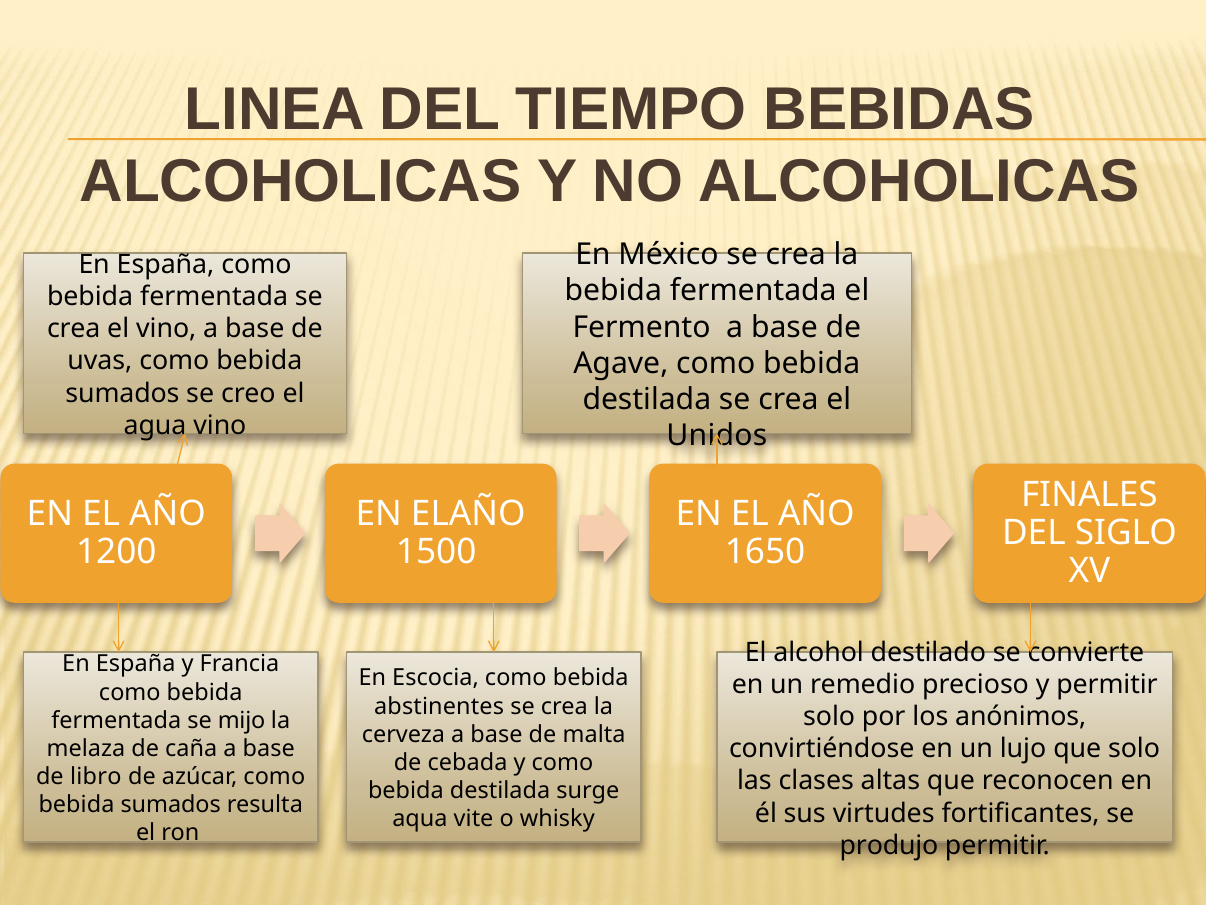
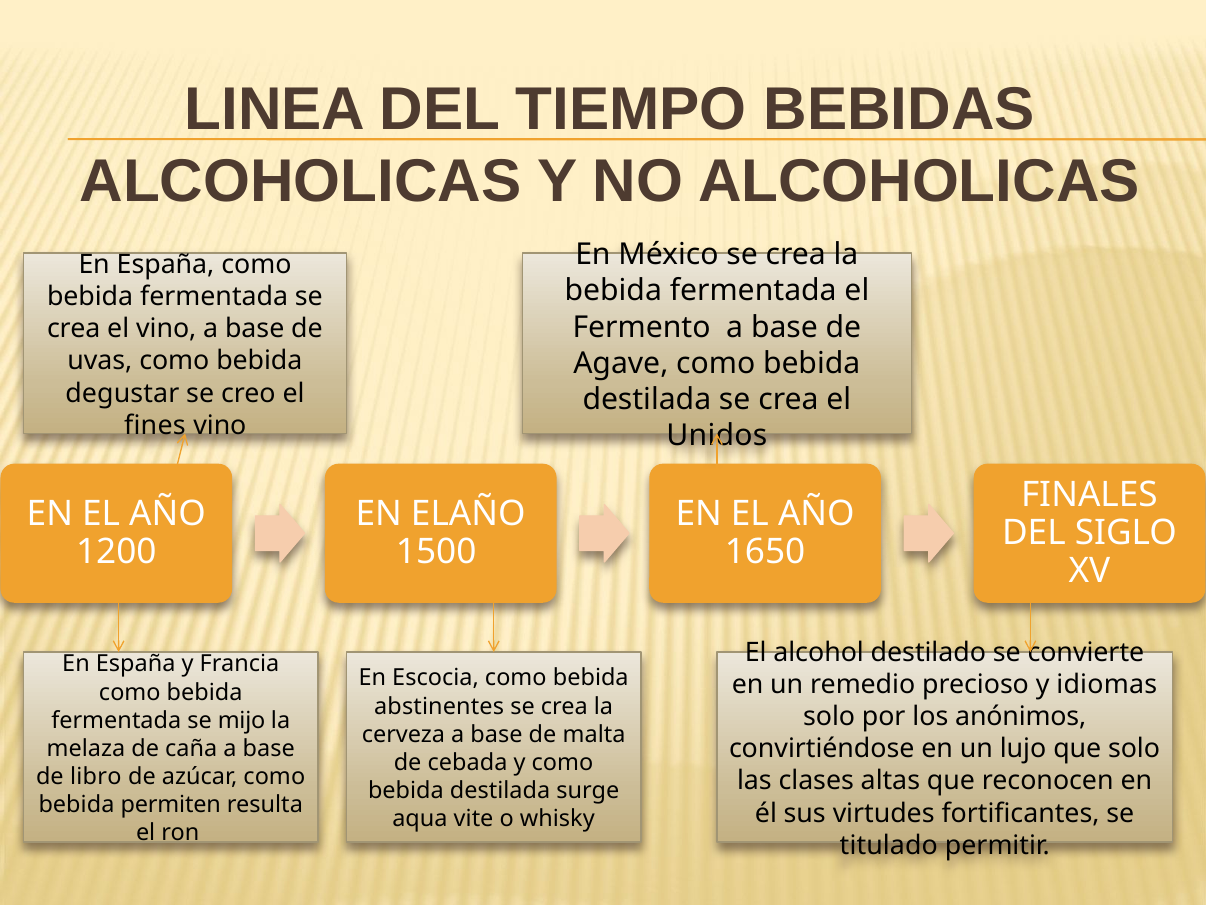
sumados: sumados -> degustar (122, 393)
agua: agua -> fines (155, 425)
y permitir: permitir -> idiomas (1107, 684)
sumados: sumados -> permiten (171, 805)
produjo: produjo -> titulado (889, 845)
